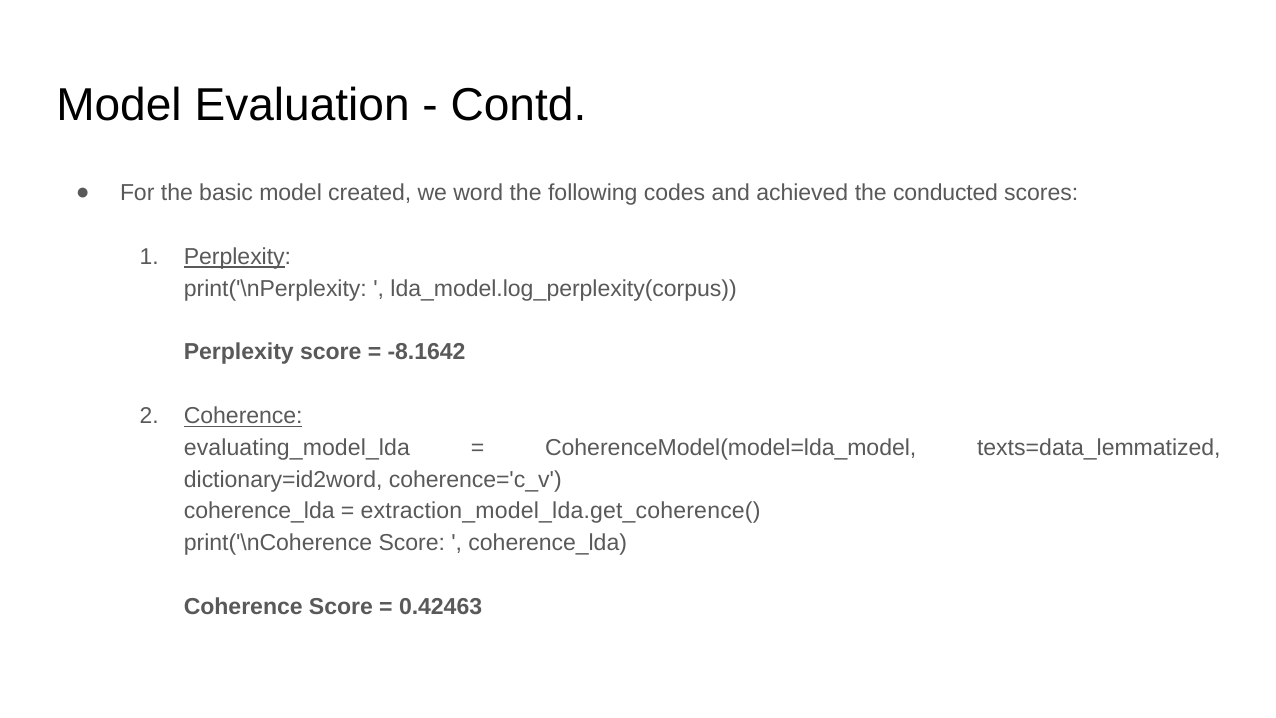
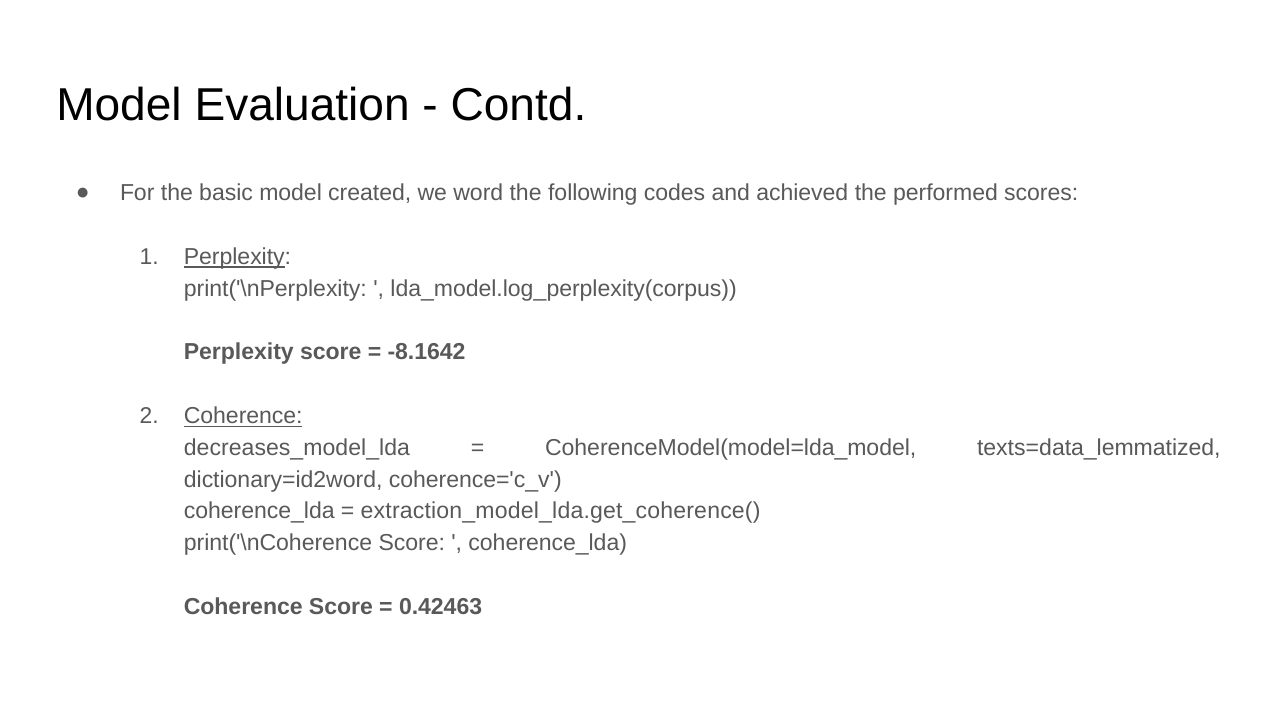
conducted: conducted -> performed (946, 193)
evaluating_model_lda: evaluating_model_lda -> decreases_model_lda (297, 448)
